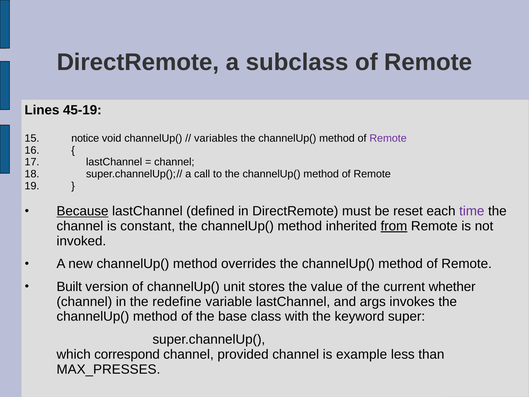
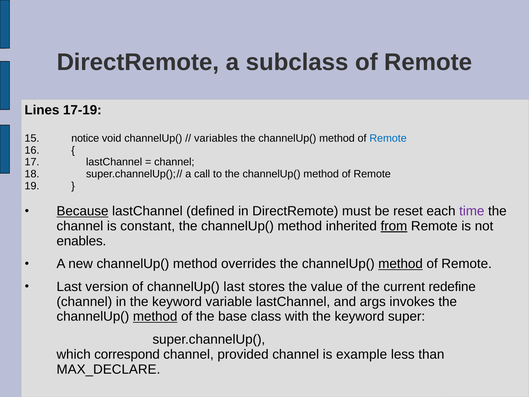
45-19: 45-19 -> 17-19 (82, 110)
Remote colour: purple -> blue (388, 138)
invoked: invoked -> enables (81, 241)
method underline: none -> present (401, 264)
Built: Built -> Last (69, 287)
channelUp( unit: unit -> last (234, 287)
whether: whether -> redefine (452, 287)
in the redefine: redefine -> keyword (177, 301)
method underline: none -> present (155, 316)
MAX_PRESSES: MAX_PRESSES -> MAX_DECLARE (108, 369)
